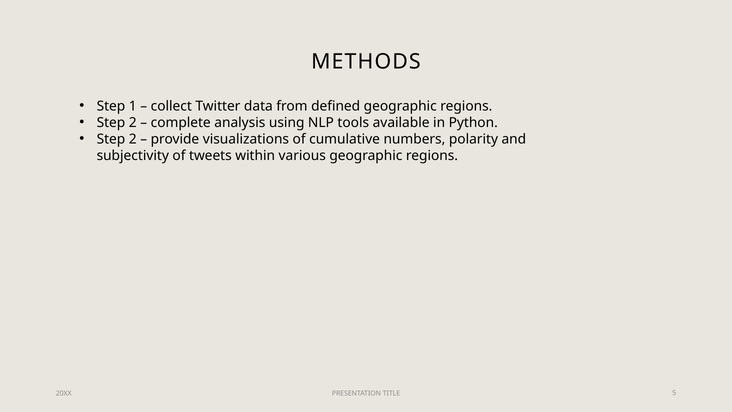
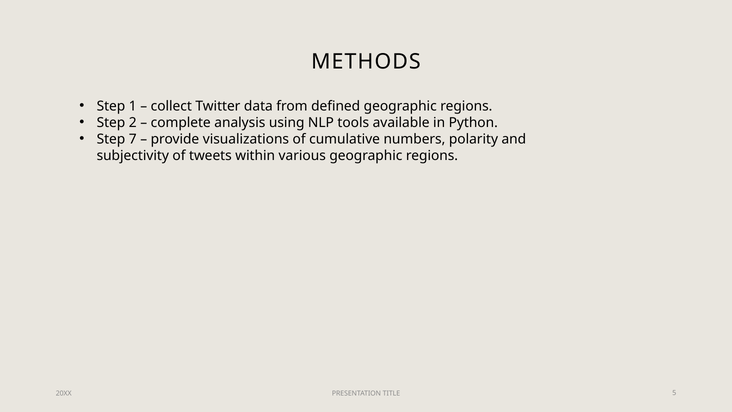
2: 2 -> 7 (133, 139)
